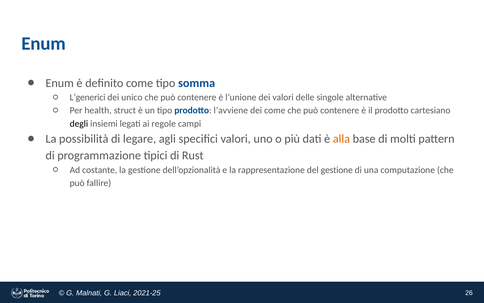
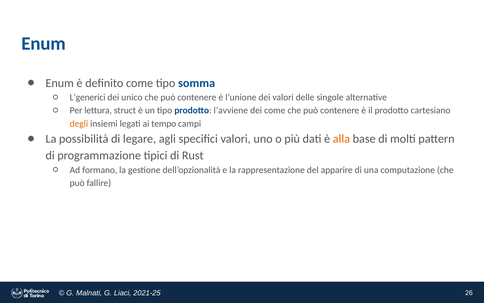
health: health -> lettura (98, 110)
degli colour: black -> orange (79, 123)
regole: regole -> tempo (164, 123)
costante: costante -> formano (100, 170)
del gestione: gestione -> apparire (337, 170)
